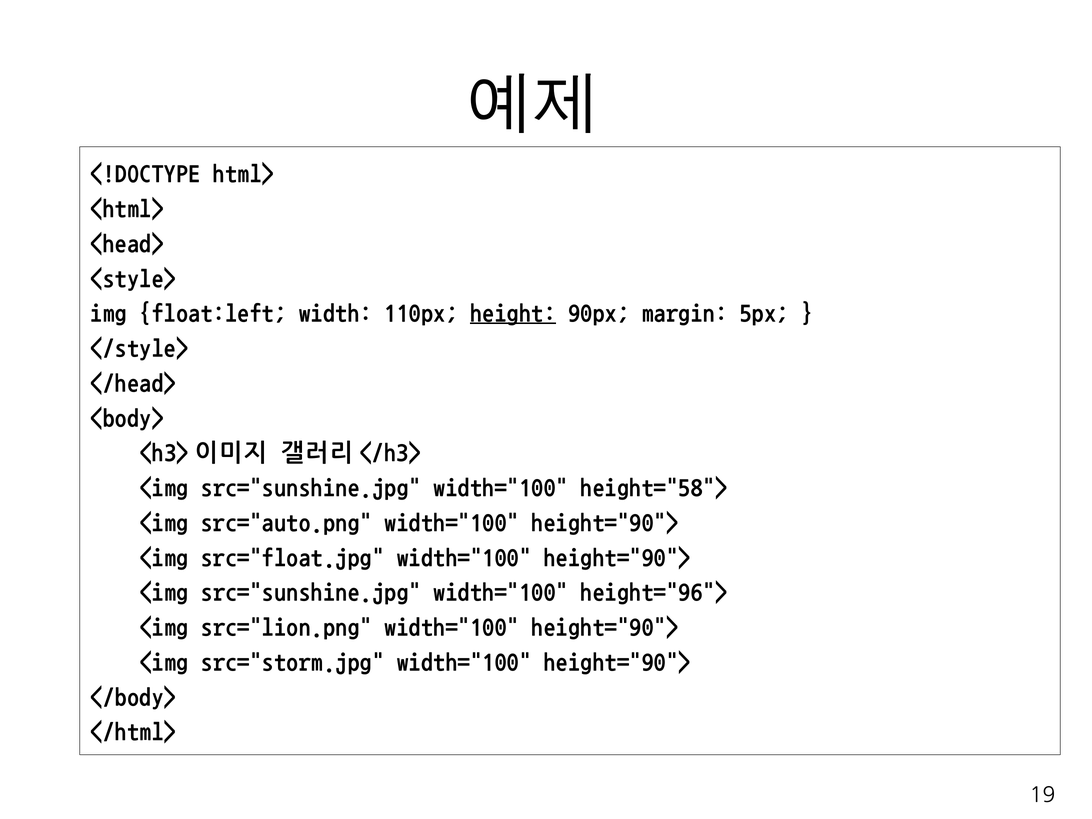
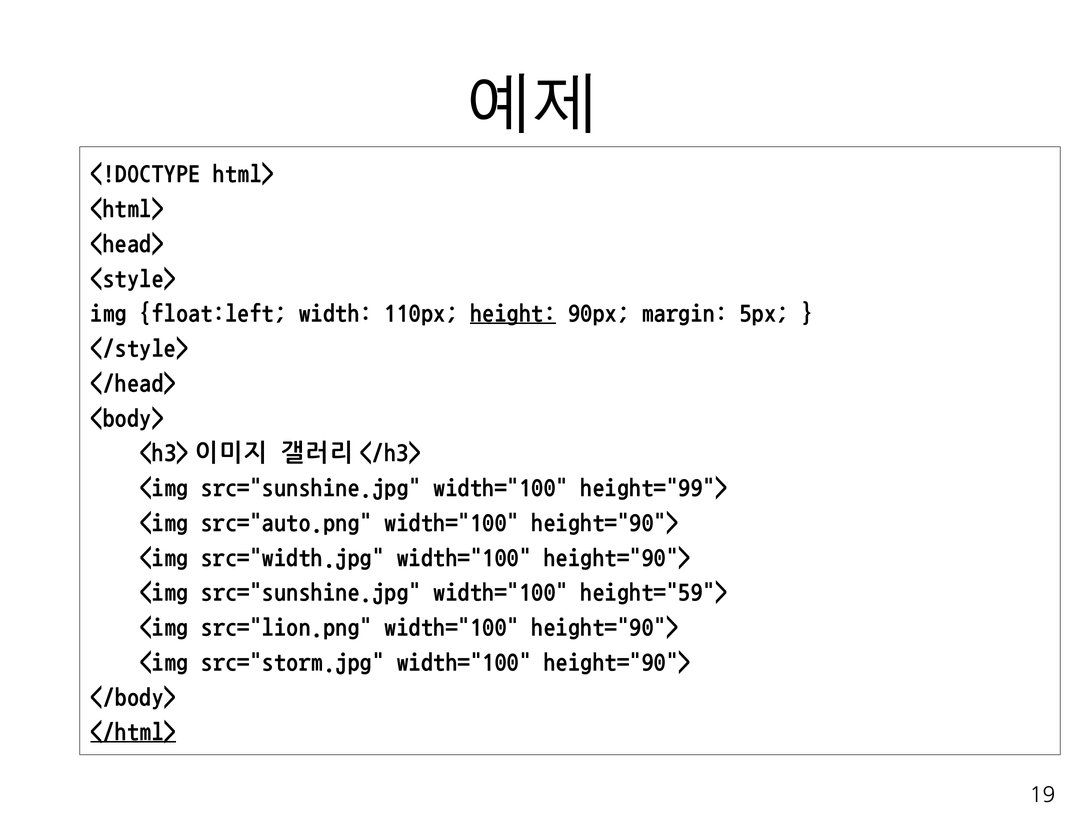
height="58">: height="58"> -> height="99"> (654, 487)
src="float.jpg: src="float.jpg -> src="width.jpg (293, 557)
height="96">: height="96"> -> height="59"> (654, 592)
</html> underline: none -> present (133, 731)
